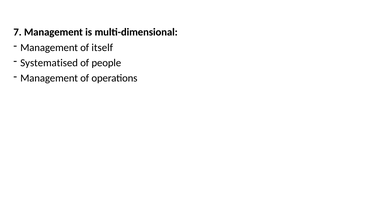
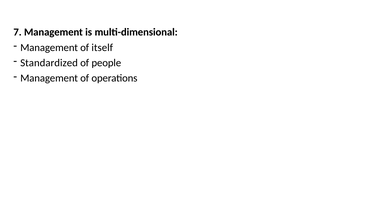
Systematised: Systematised -> Standardized (49, 63)
